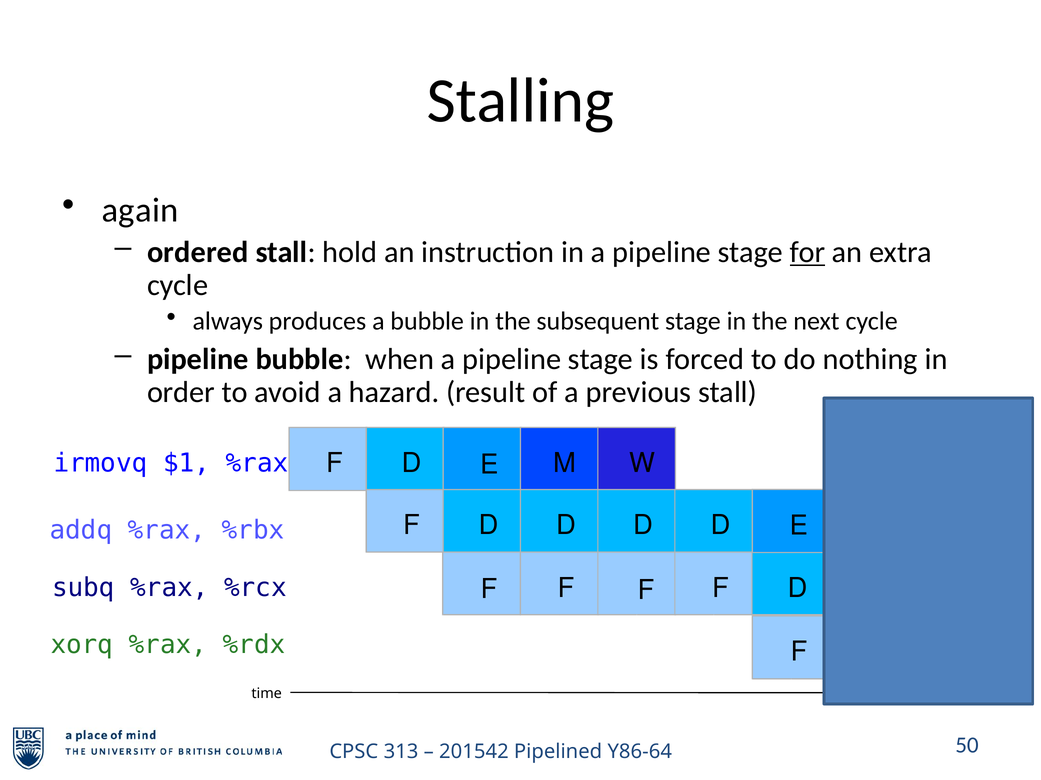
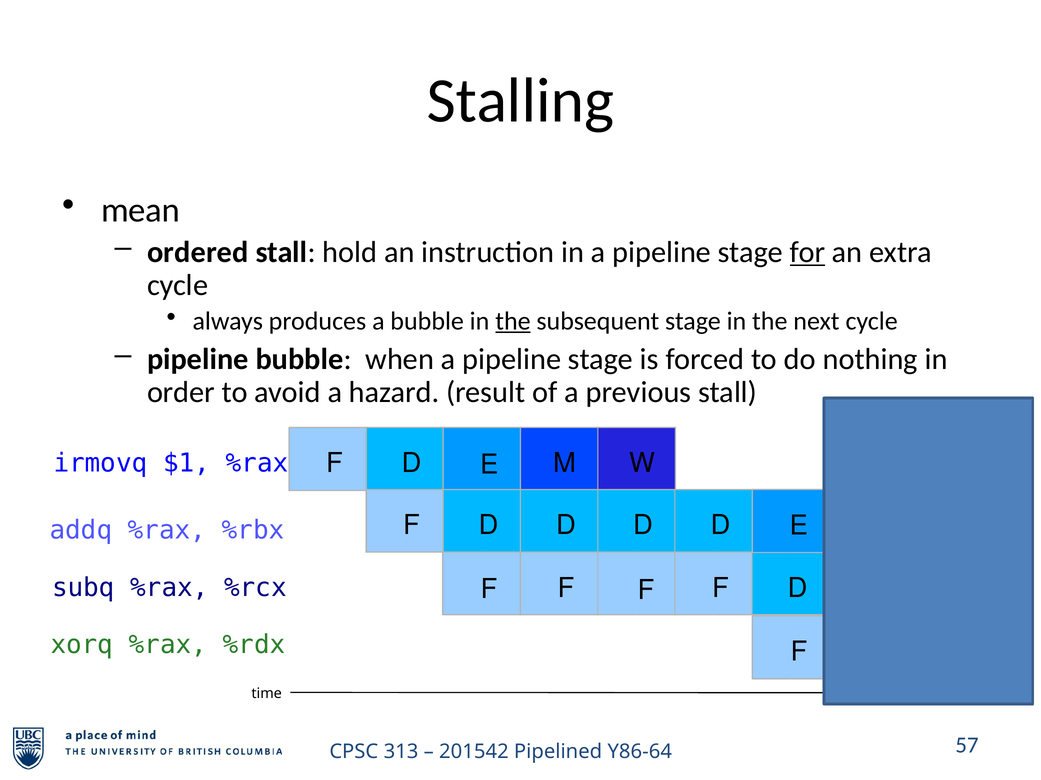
again: again -> mean (140, 211)
the underline: none -> present (513, 321)
50: 50 -> 57 (967, 746)
